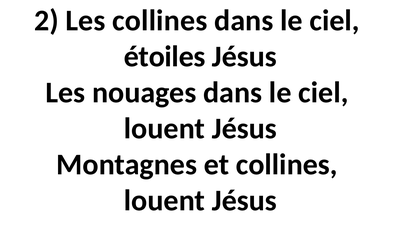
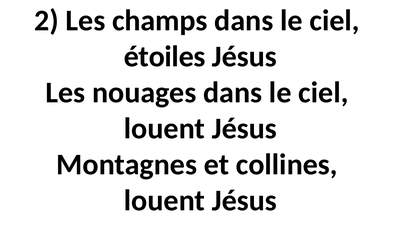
Les collines: collines -> champs (160, 21)
